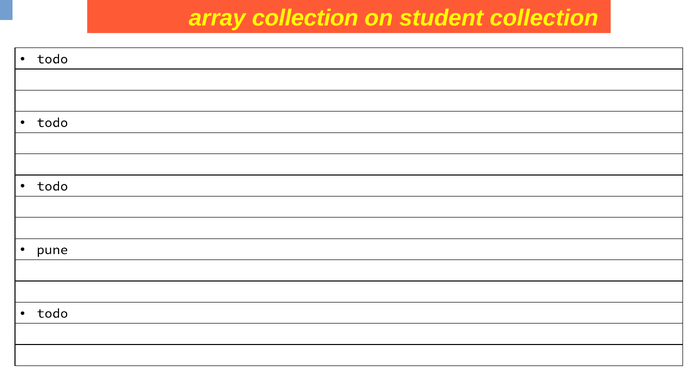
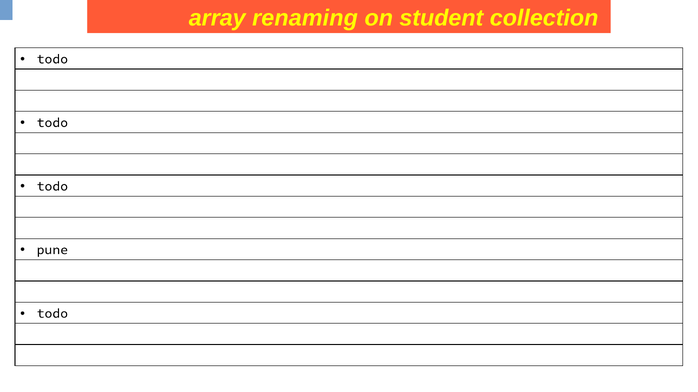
array collection: collection -> renaming (305, 18)
